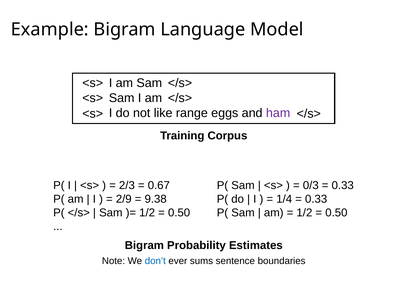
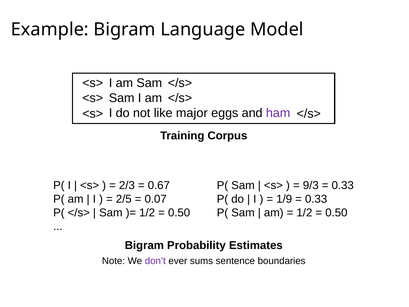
range: range -> major (192, 113)
0/3: 0/3 -> 9/3 (311, 185)
2/9: 2/9 -> 2/5 (124, 199)
9.38: 9.38 -> 0.07 (156, 199)
1/4: 1/4 -> 1/9 (284, 199)
don’t colour: blue -> purple (155, 261)
